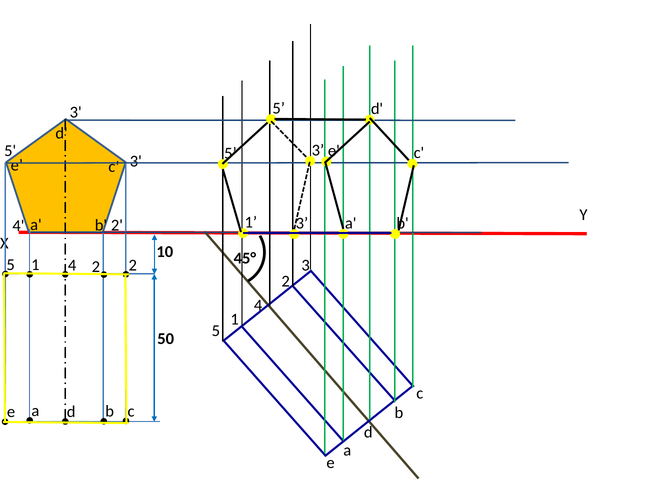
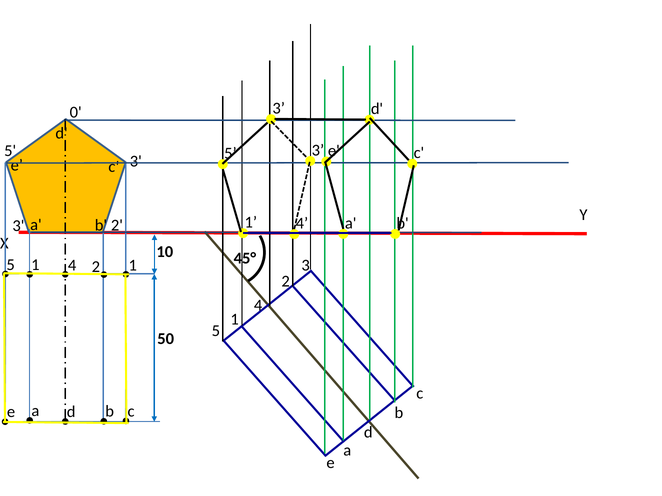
5: 5 -> 3 (279, 108)
3: 3 -> 0 (76, 112)
3: 3 -> 4 (302, 224)
4: 4 -> 3 (18, 226)
2 2: 2 -> 1 (133, 266)
